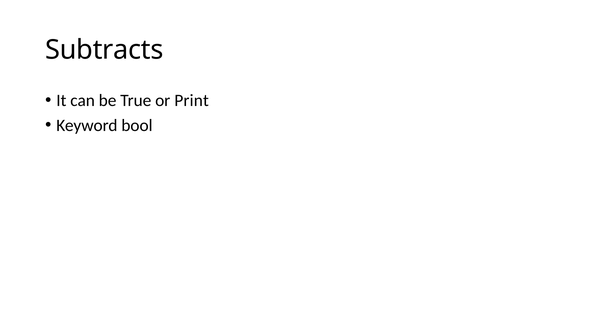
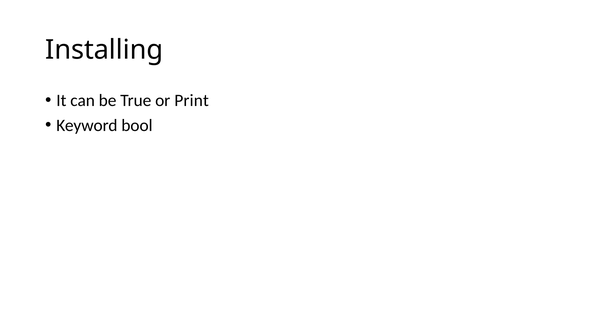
Subtracts: Subtracts -> Installing (104, 50)
